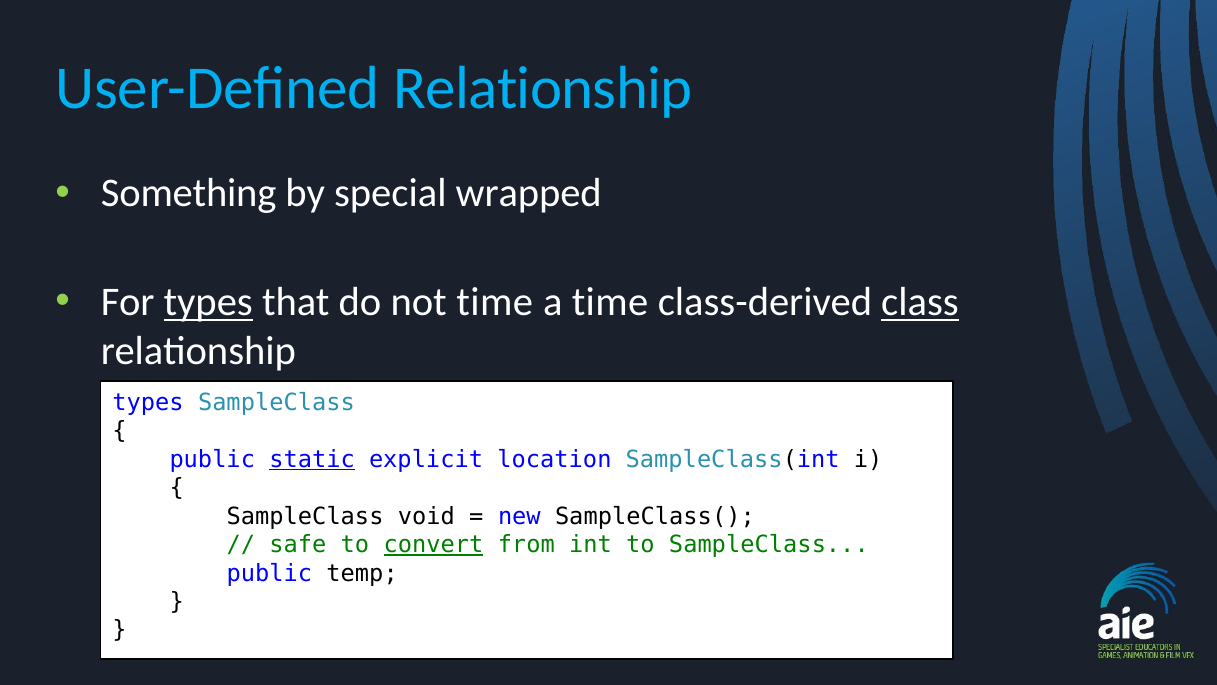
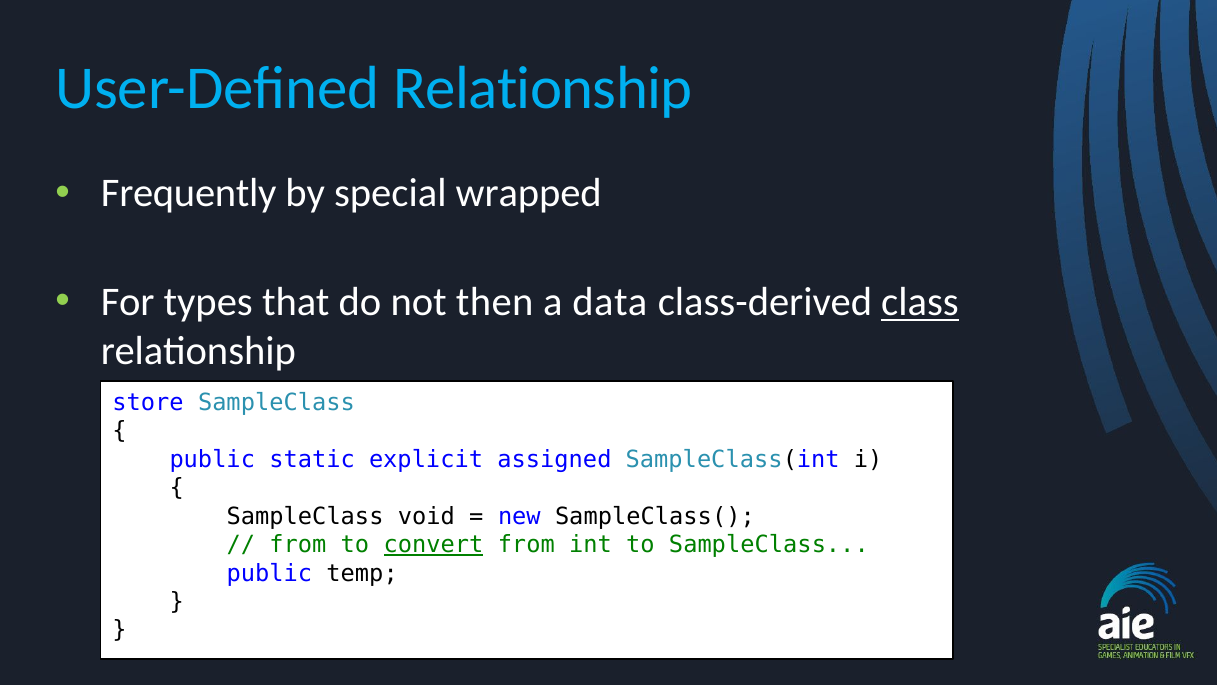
Something: Something -> Frequently (189, 193)
types underline: present -> none (208, 302)
not time: time -> then (495, 302)
a time: time -> data (610, 302)
types: types -> store (148, 402)
static underline: present -> none (312, 459)
location: location -> assigned (554, 459)
safe: safe -> from (298, 545)
